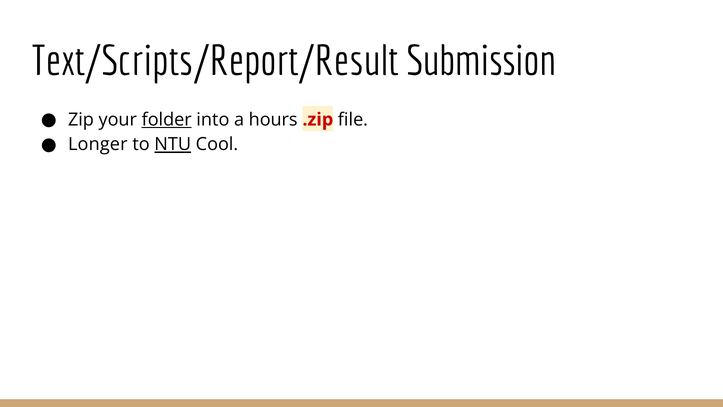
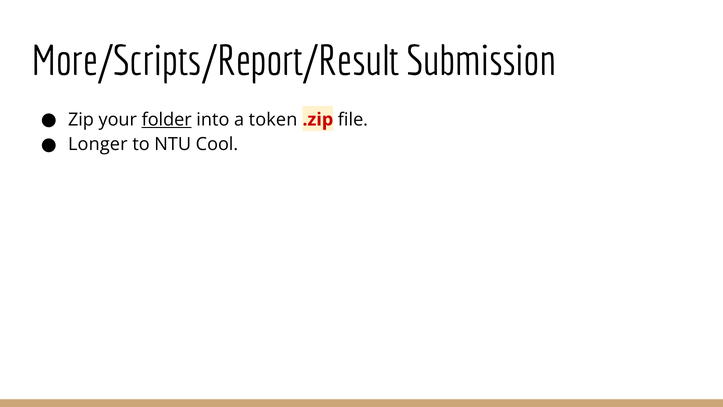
Text/Scripts/Report/Result: Text/Scripts/Report/Result -> More/Scripts/Report/Result (215, 61)
hours: hours -> token (273, 119)
NTU underline: present -> none (173, 144)
